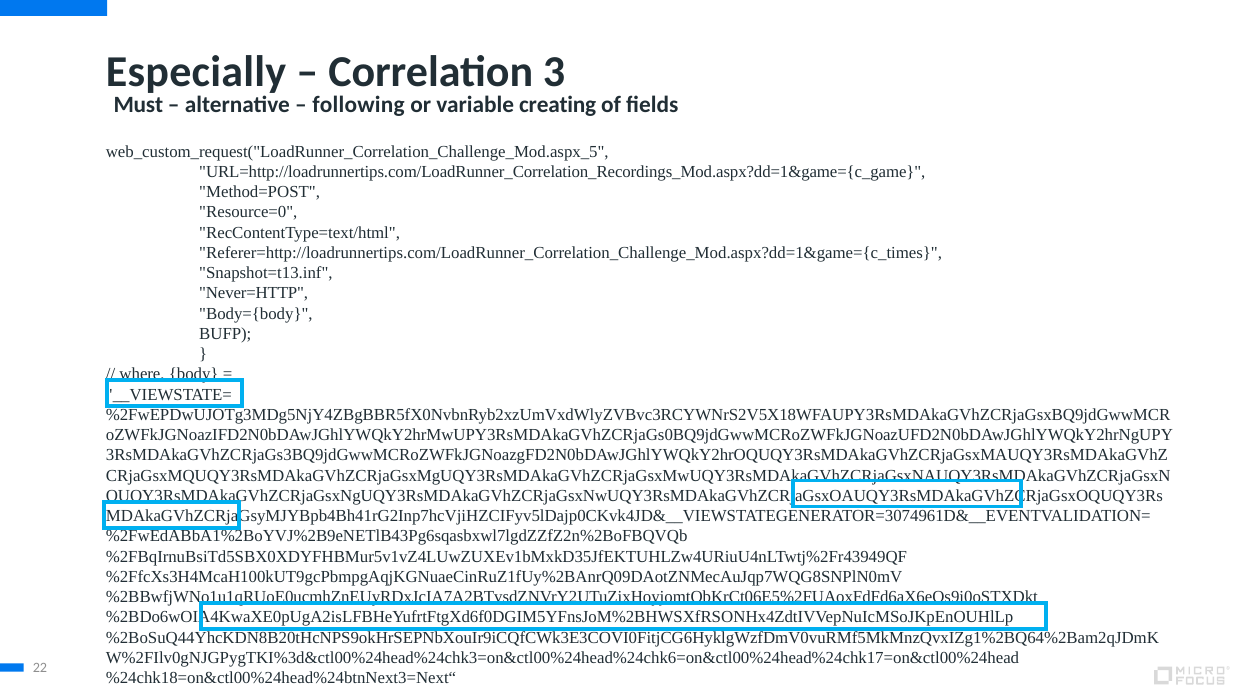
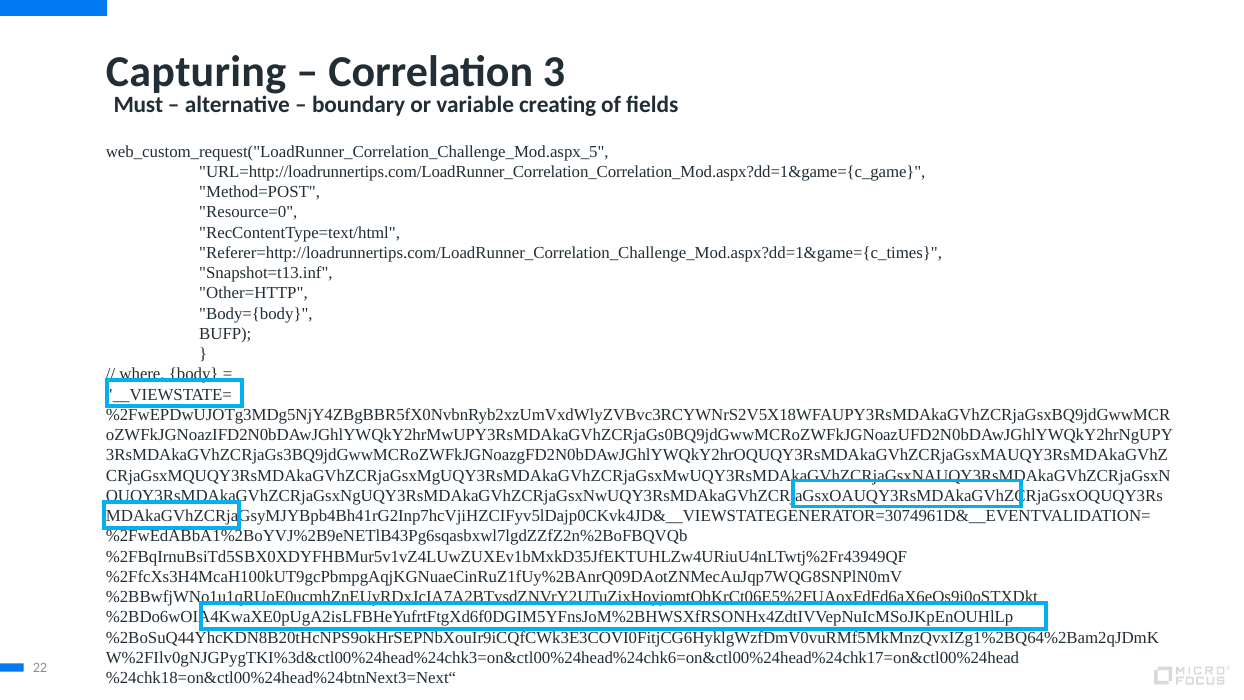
Especially: Especially -> Capturing (196, 72)
following: following -> boundary (359, 105)
URL=http://loadrunnertips.com/LoadRunner_Correlation_Recordings_Mod.aspx?dd=1&game={c_game: URL=http://loadrunnertips.com/LoadRunner_Correlation_Recordings_Mod.aspx?dd=1&game={c_game -> URL=http://loadrunnertips.com/LoadRunner_Correlation_Correlation_Mod.aspx?dd=1&game={c_game (562, 172)
Never=HTTP: Never=HTTP -> Other=HTTP (254, 293)
